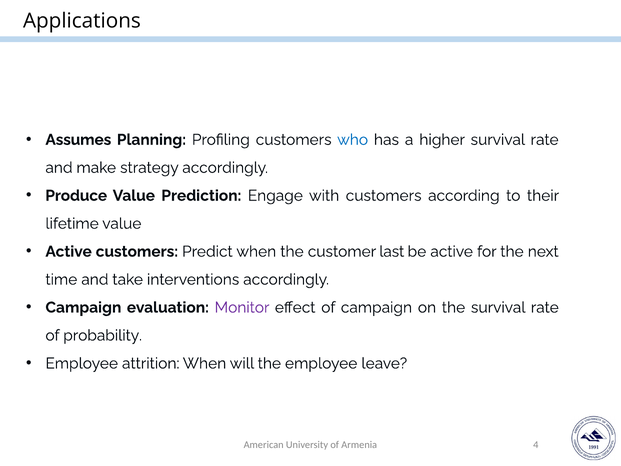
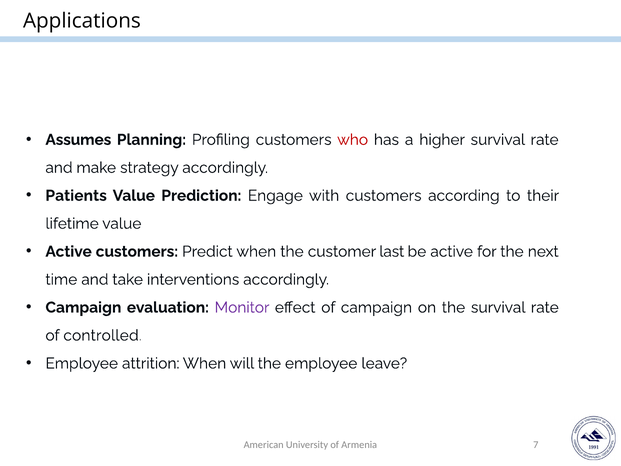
who colour: blue -> red (353, 140)
Produce: Produce -> Patients (76, 196)
probability: probability -> controlled (103, 335)
4: 4 -> 7 (536, 445)
